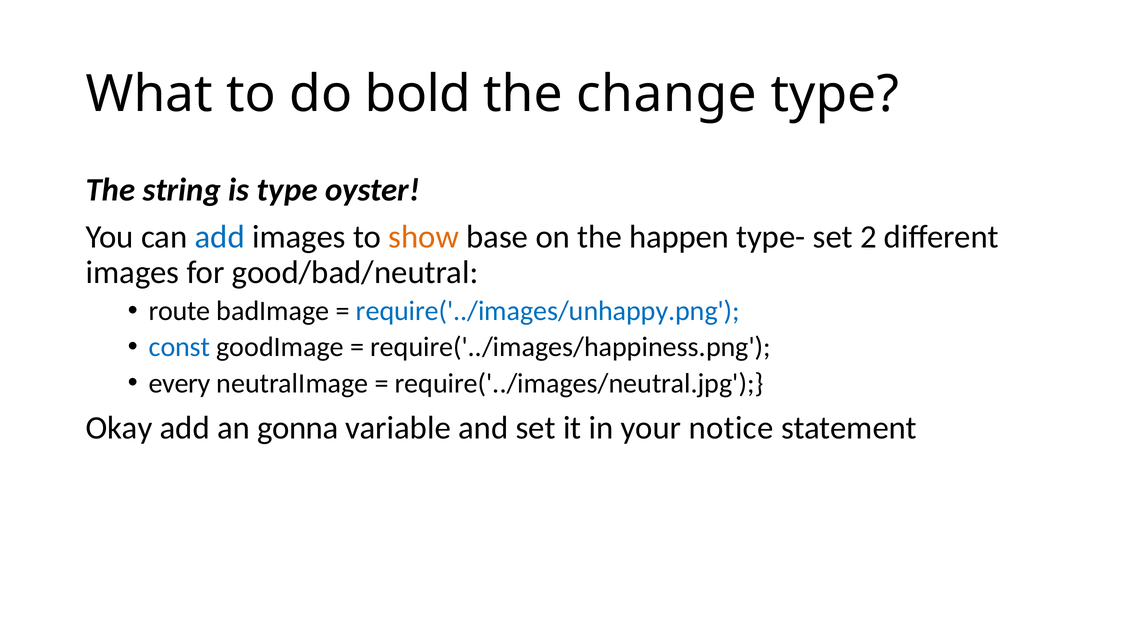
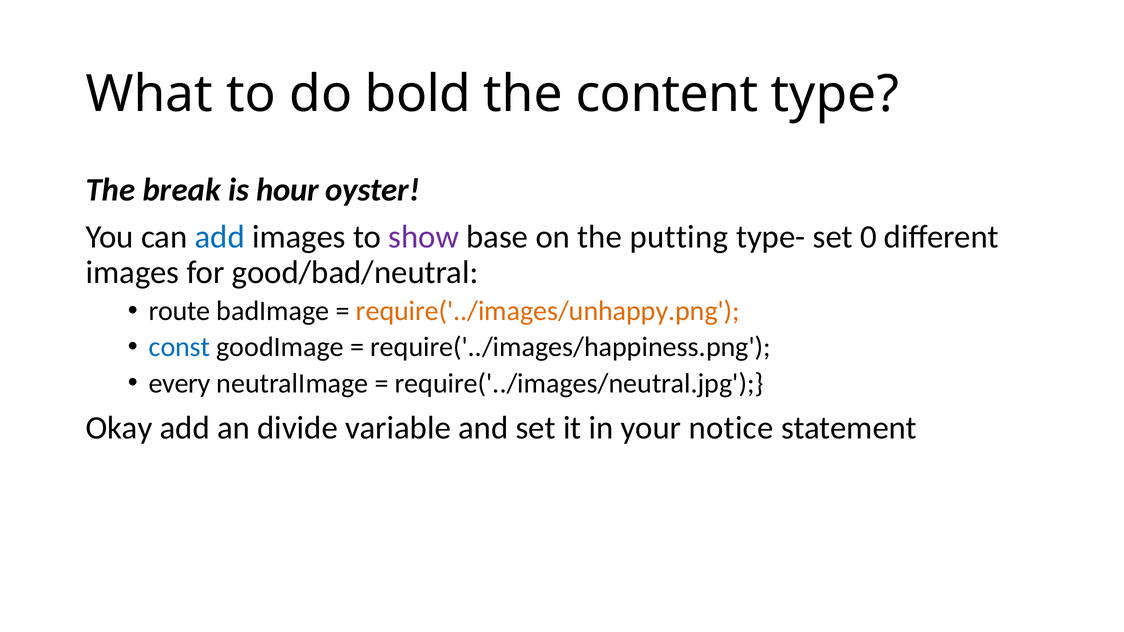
change: change -> content (667, 94)
string: string -> break (182, 190)
is type: type -> hour (288, 190)
show colour: orange -> purple (424, 237)
happen: happen -> putting (679, 237)
2: 2 -> 0 (868, 237)
require('../images/unhappy.png colour: blue -> orange (548, 311)
gonna: gonna -> divide (298, 428)
